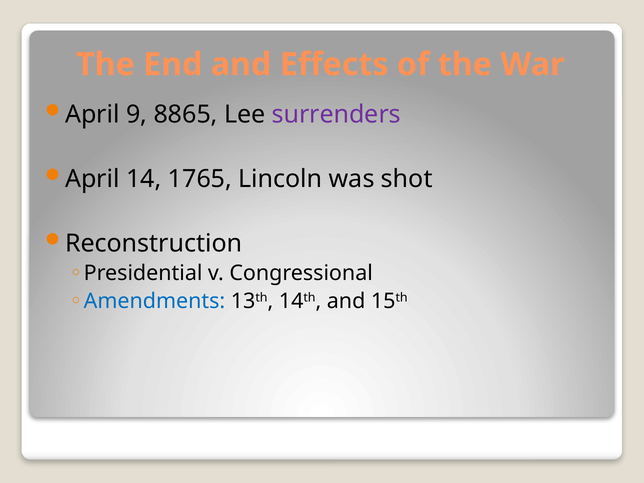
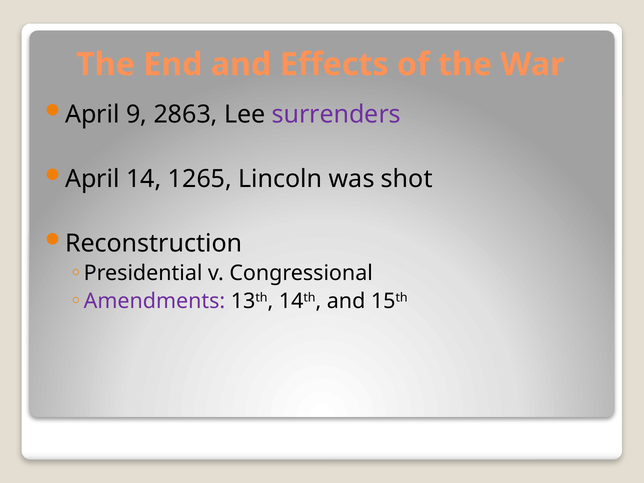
8865: 8865 -> 2863 (186, 114)
1765: 1765 -> 1265 (200, 179)
Amendments colour: blue -> purple (154, 301)
